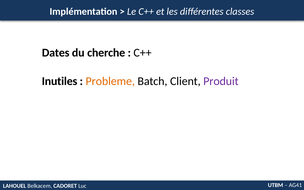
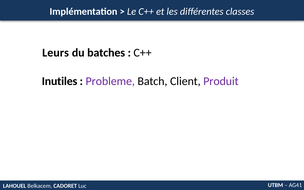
Dates: Dates -> Leurs (56, 53)
cherche: cherche -> batches (106, 53)
Probleme colour: orange -> purple (110, 81)
